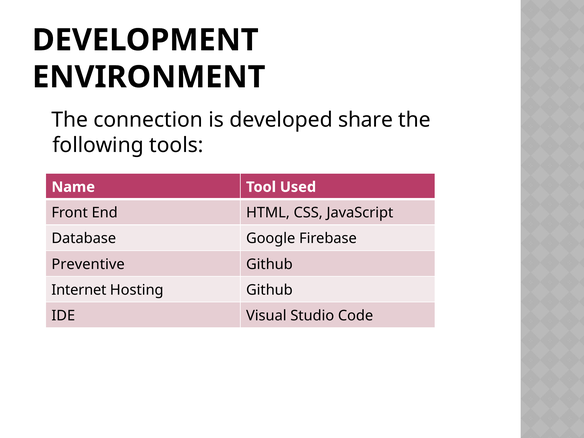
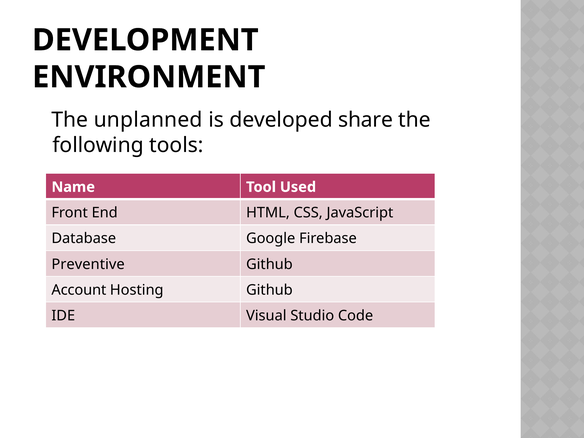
connection: connection -> unplanned (148, 120)
Internet: Internet -> Account (79, 290)
